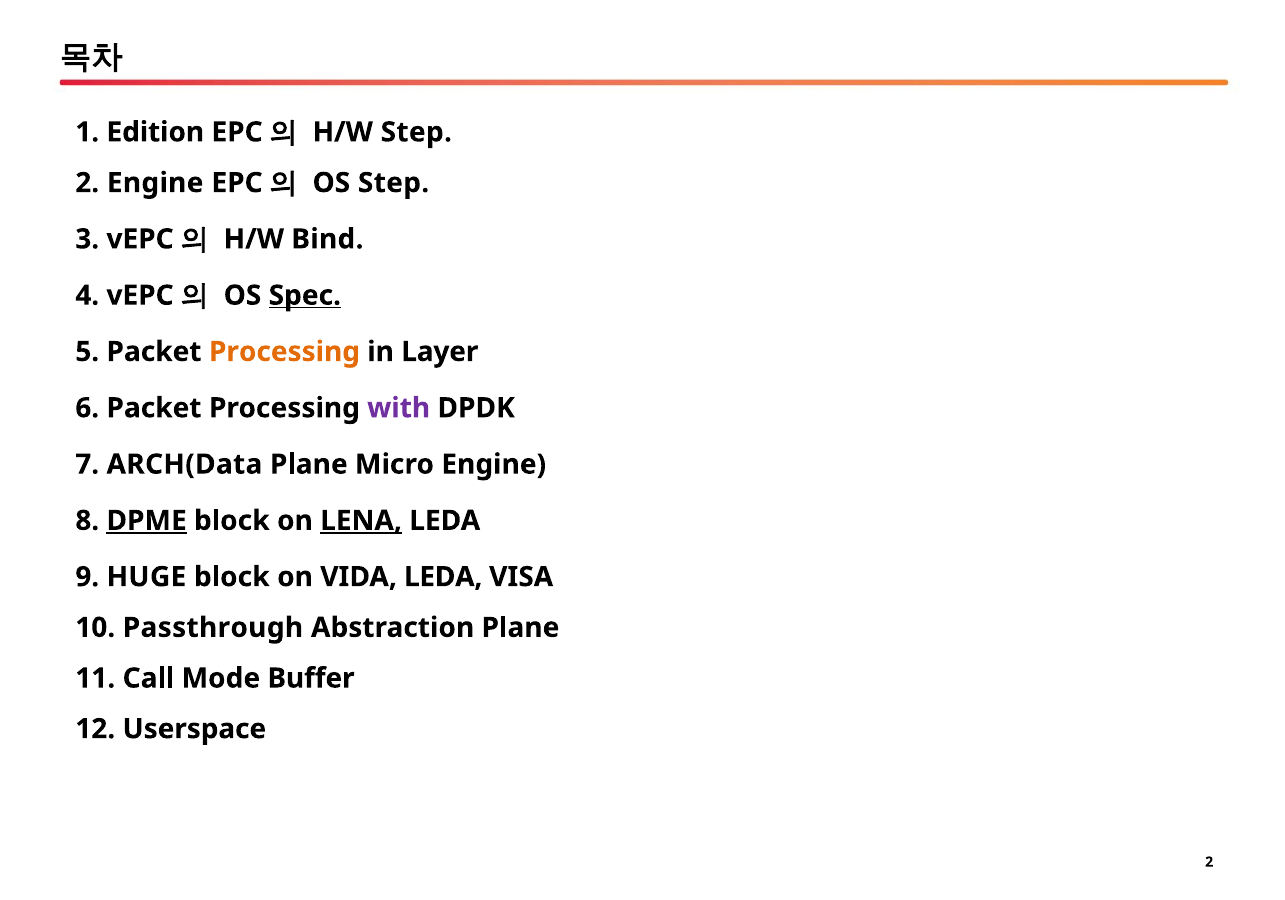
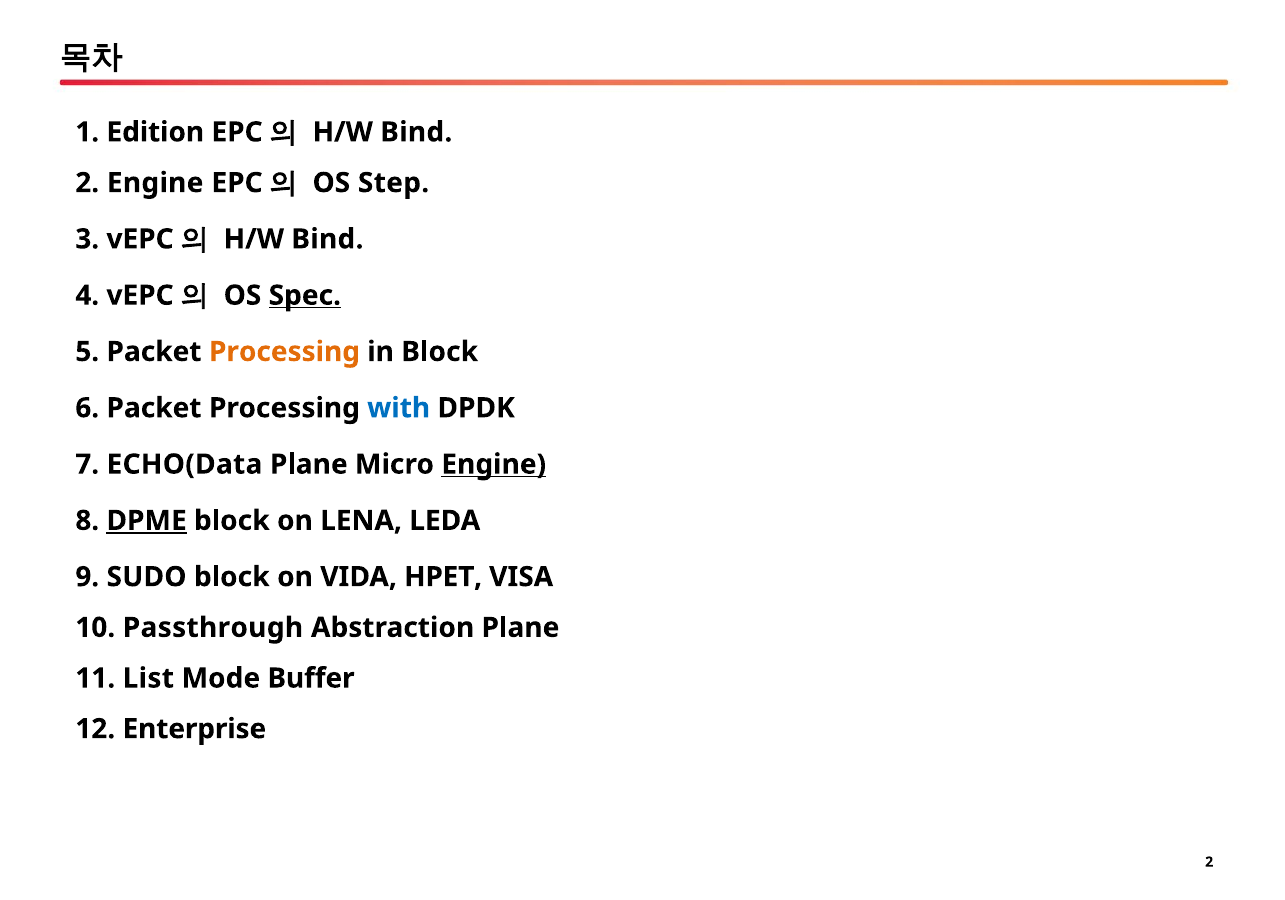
Step: Step -> Bind (416, 132)
in Layer: Layer -> Block (440, 352)
with colour: purple -> blue (399, 408)
ARCH(Data: ARCH(Data -> ECHO(Data (184, 464)
Engine underline: none -> present (494, 464)
LENA underline: present -> none (361, 520)
HUGE: HUGE -> SUDO (146, 577)
VIDA LEDA: LEDA -> HPET (443, 577)
Call: Call -> List (148, 678)
Userspace: Userspace -> Enterprise (194, 729)
